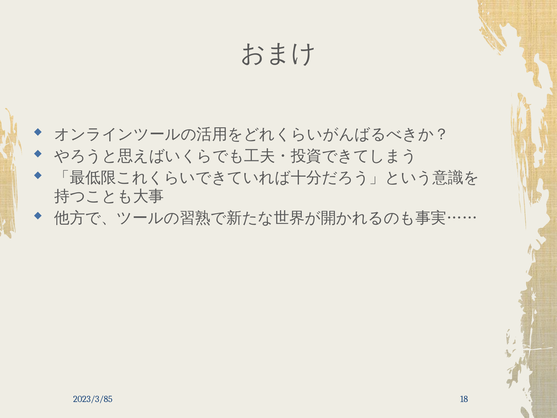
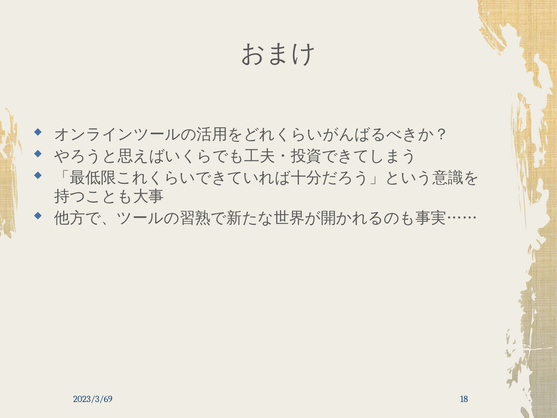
2023/3/85: 2023/3/85 -> 2023/3/69 (93, 399)
